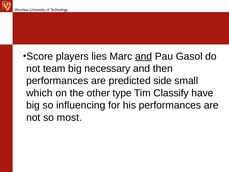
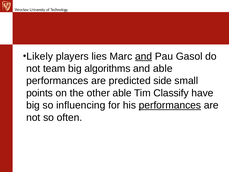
Score: Score -> Likely (40, 56)
necessary: necessary -> algorithms (107, 68)
and then: then -> able (163, 68)
which: which -> points (40, 93)
other type: type -> able (122, 93)
performances underline: none -> present (170, 105)
most: most -> often (69, 117)
